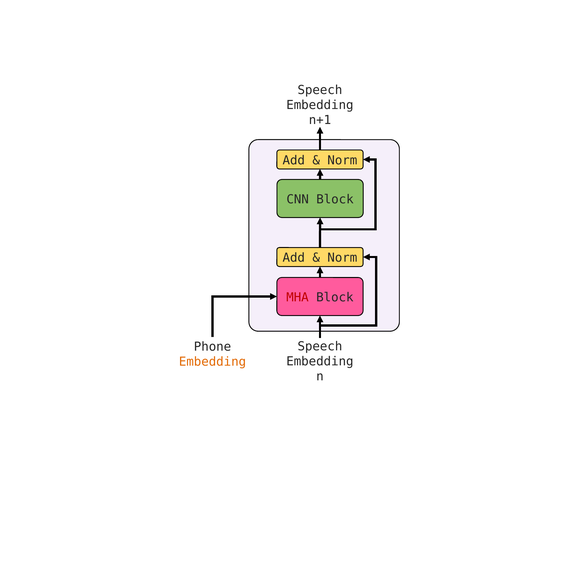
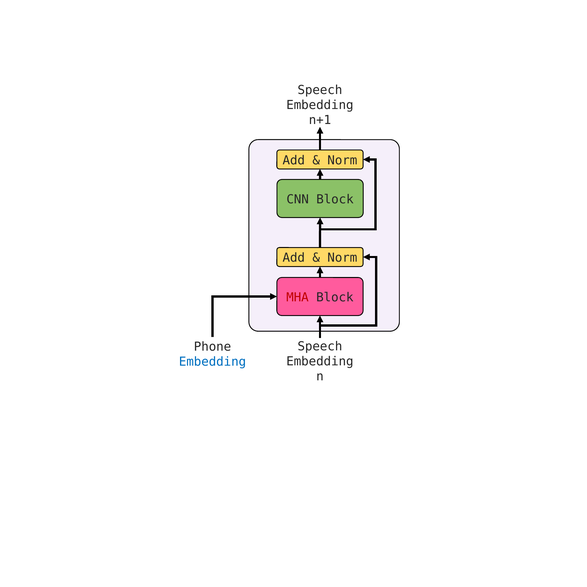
Embedding colour: orange -> blue (213, 362)
